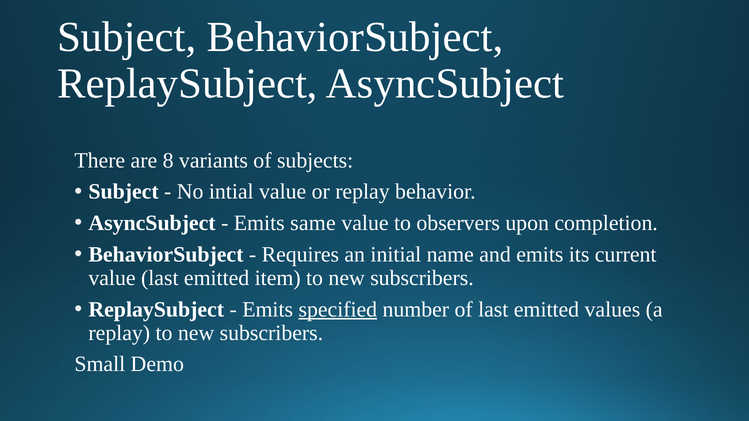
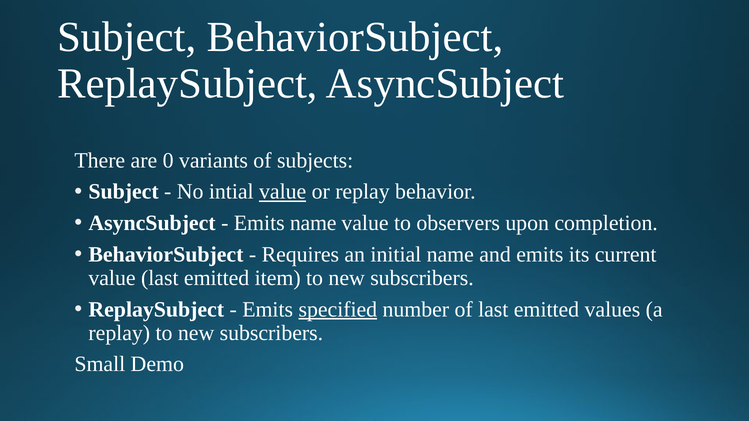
8: 8 -> 0 (168, 161)
value underline: none -> present (283, 192)
Emits same: same -> name (313, 223)
